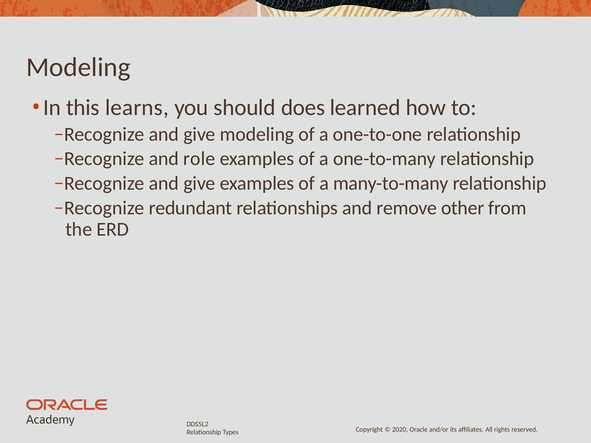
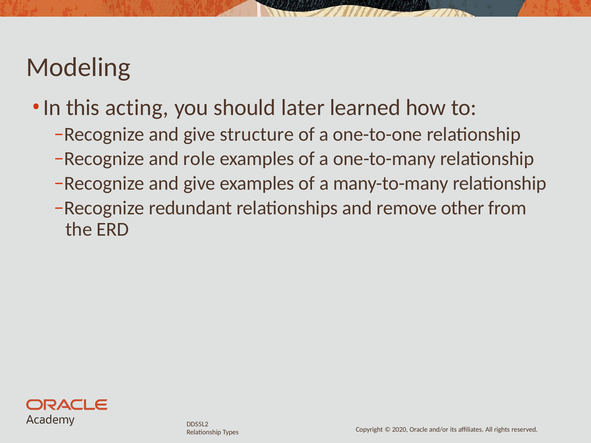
learns: learns -> acting (137, 108)
does: does -> later (303, 108)
give modeling: modeling -> structure (257, 134)
